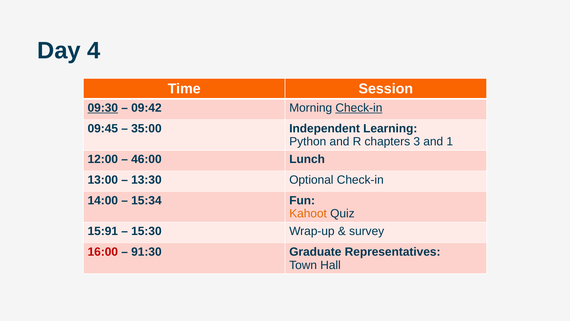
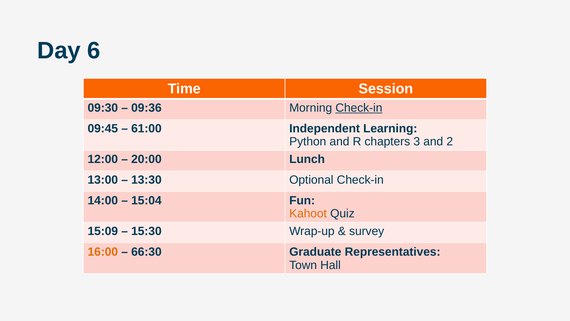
4: 4 -> 6 (94, 51)
09:30 underline: present -> none (103, 108)
09:42: 09:42 -> 09:36 (146, 108)
35:00: 35:00 -> 61:00 (146, 128)
1: 1 -> 2 (450, 142)
46:00: 46:00 -> 20:00 (146, 159)
15:34: 15:34 -> 15:04 (146, 200)
15:91: 15:91 -> 15:09 (103, 231)
16:00 colour: red -> orange (103, 252)
91:30: 91:30 -> 66:30 (146, 252)
